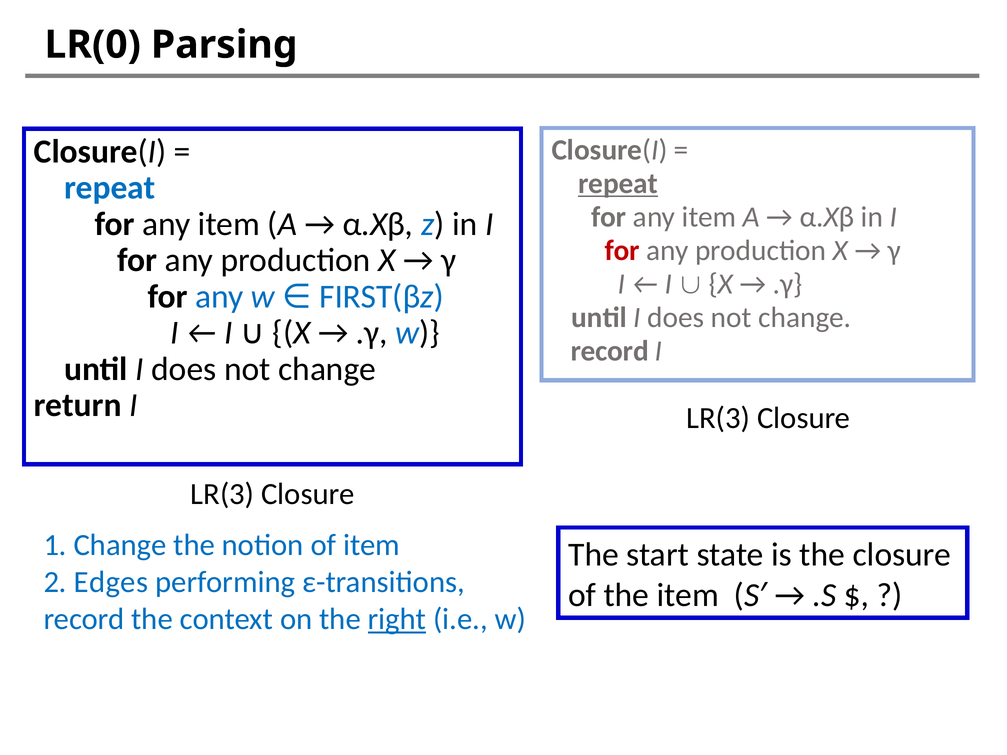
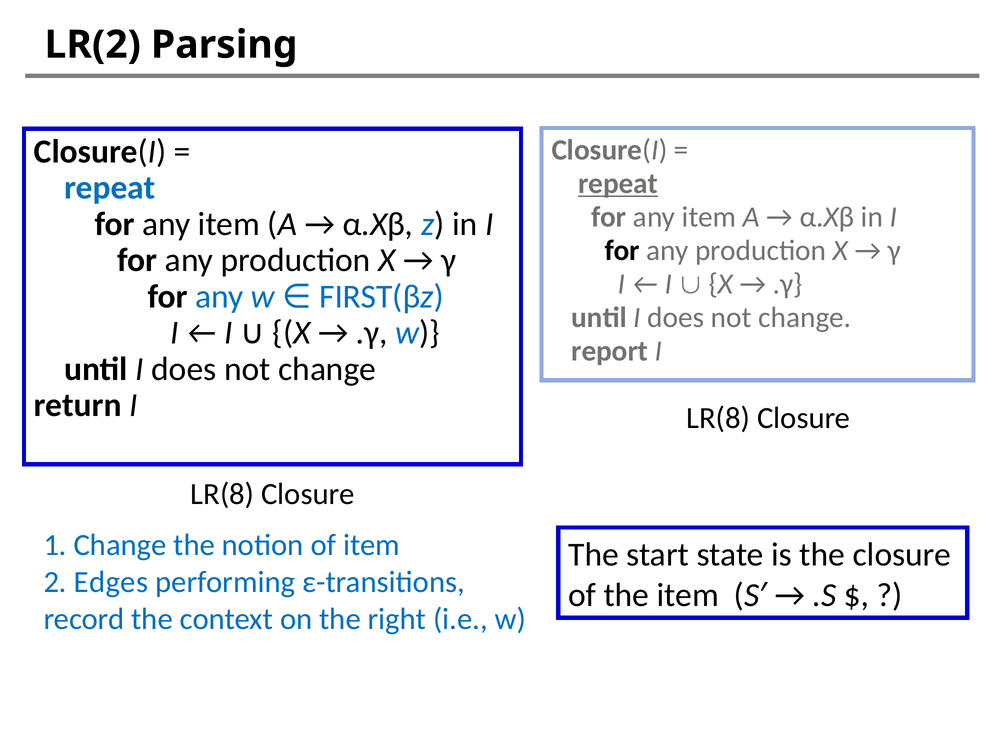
LR(0: LR(0 -> LR(2 (93, 45)
for colour: red -> black (622, 251)
record: record -> report (610, 351)
LR(3: LR(3 -> LR(8 (718, 418)
LR(3: LR(3 -> LR(8 (222, 494)
right underline: present -> none (397, 619)
